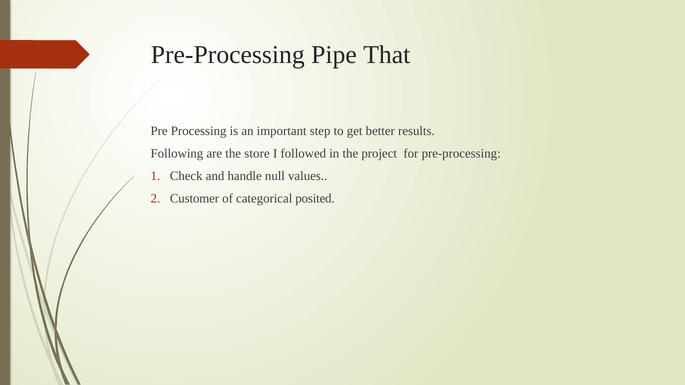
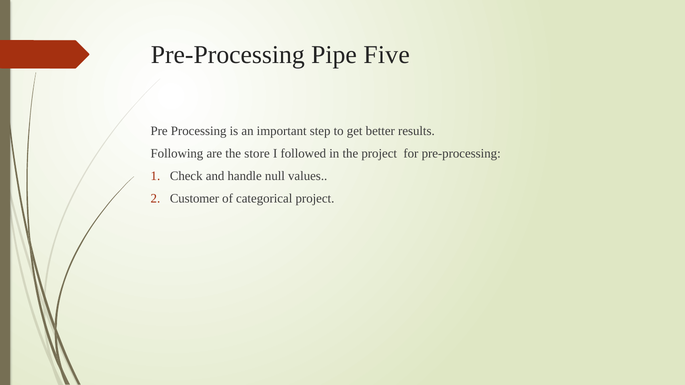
That: That -> Five (387, 55)
categorical posited: posited -> project (315, 199)
